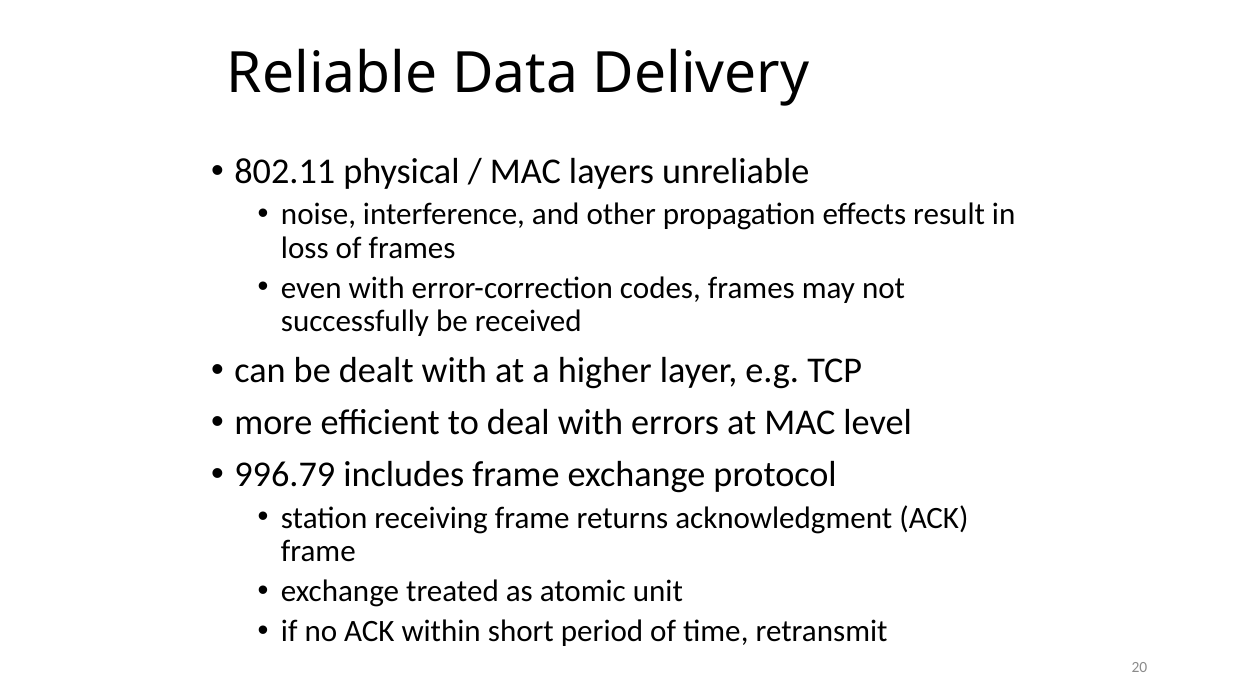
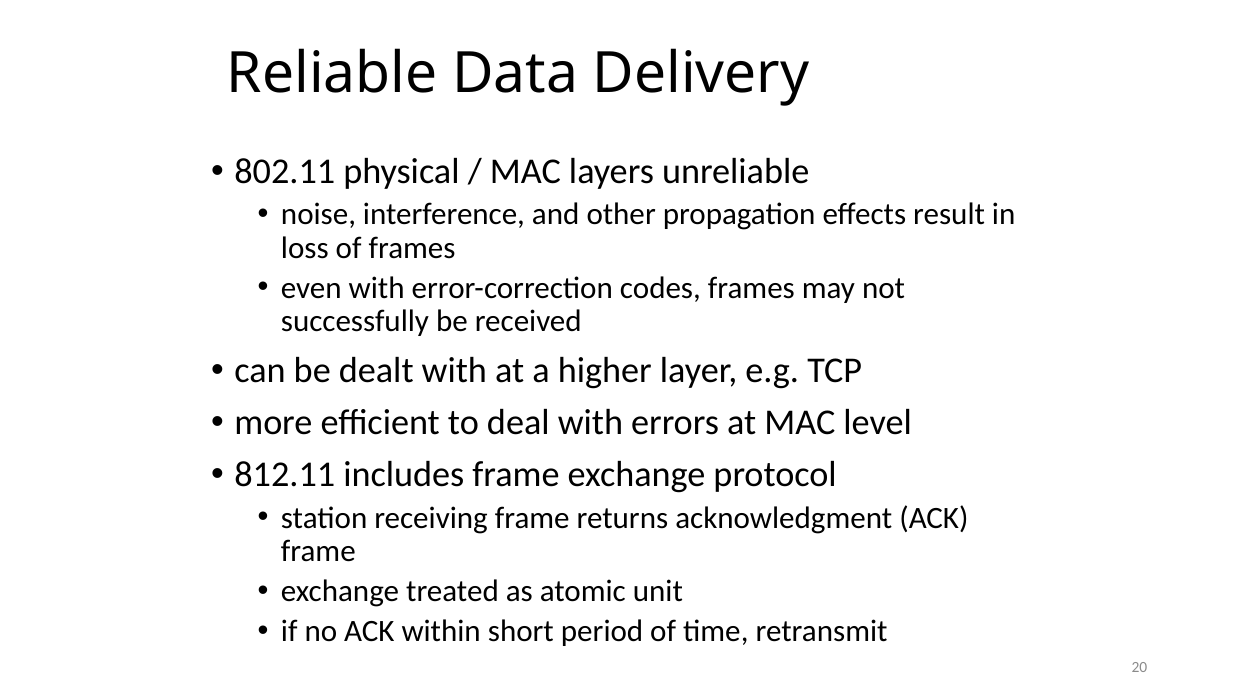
996.79: 996.79 -> 812.11 (285, 475)
